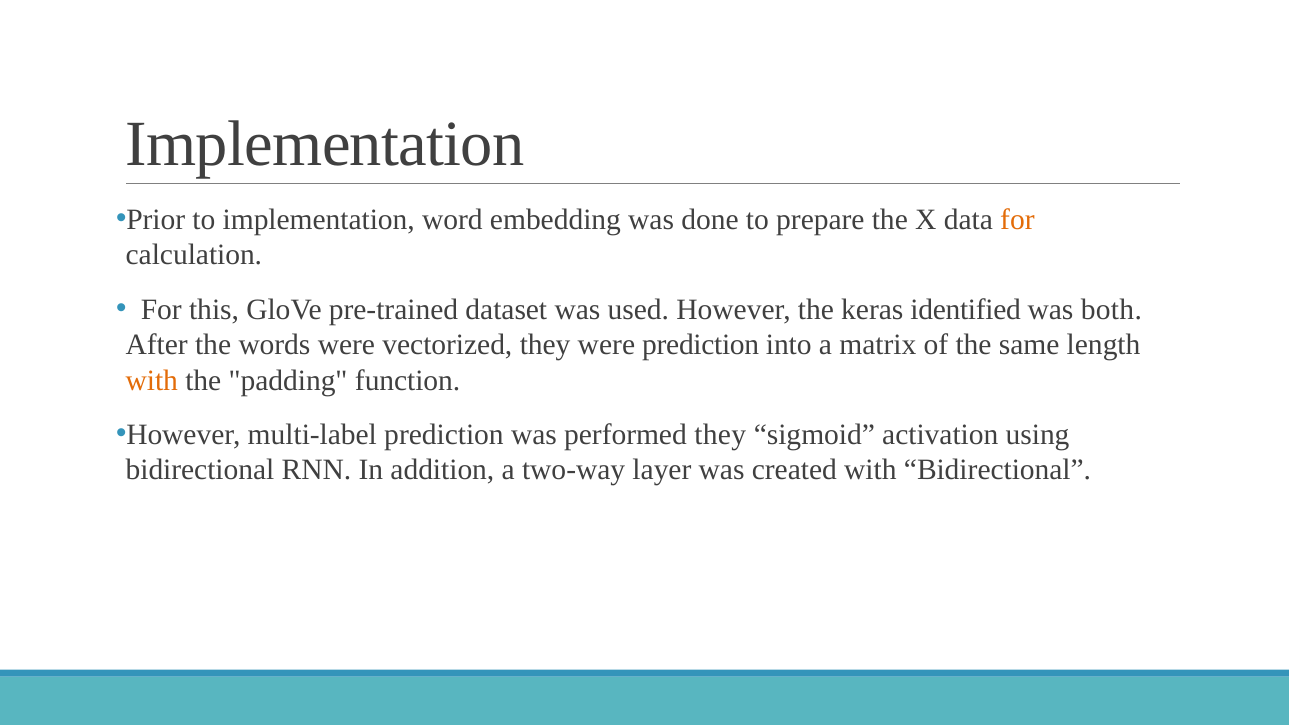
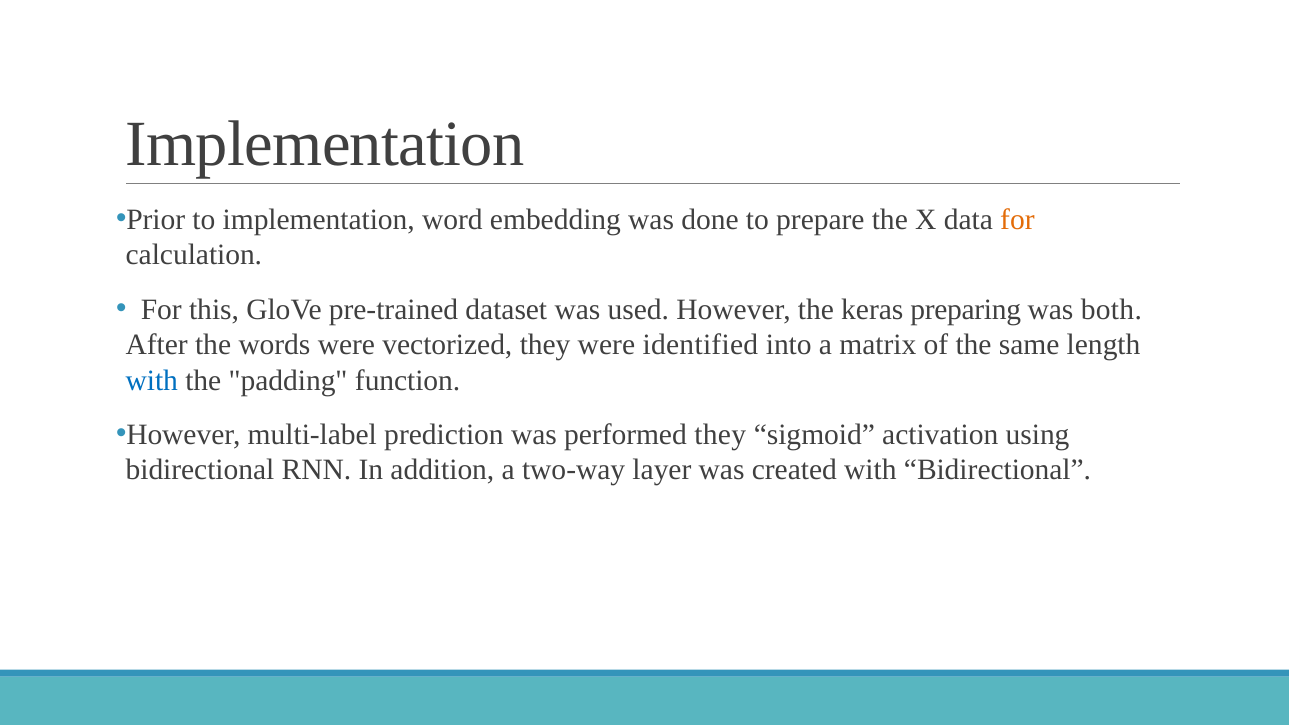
identified: identified -> preparing (966, 309)
were prediction: prediction -> identified (700, 345)
with colour: orange -> blue (152, 380)
